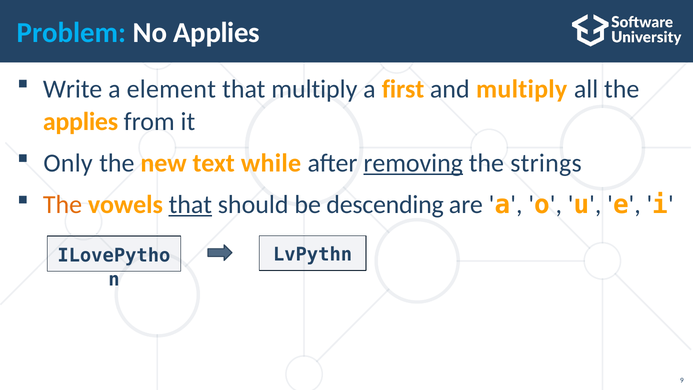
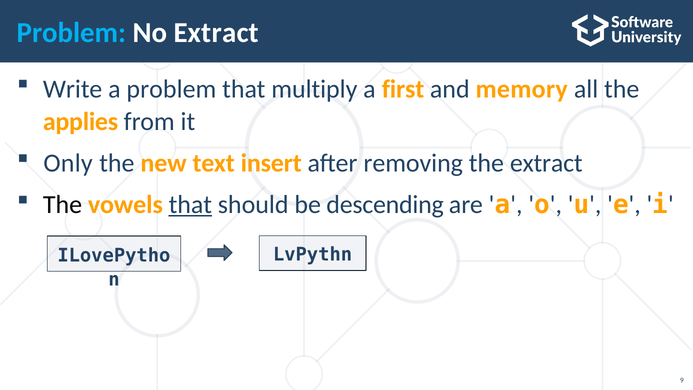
No Applies: Applies -> Extract (216, 33)
a element: element -> problem (171, 89)
and multiply: multiply -> memory (522, 89)
while: while -> insert (271, 163)
removing underline: present -> none (413, 163)
the strings: strings -> extract (546, 163)
The colour: orange -> black (63, 205)
